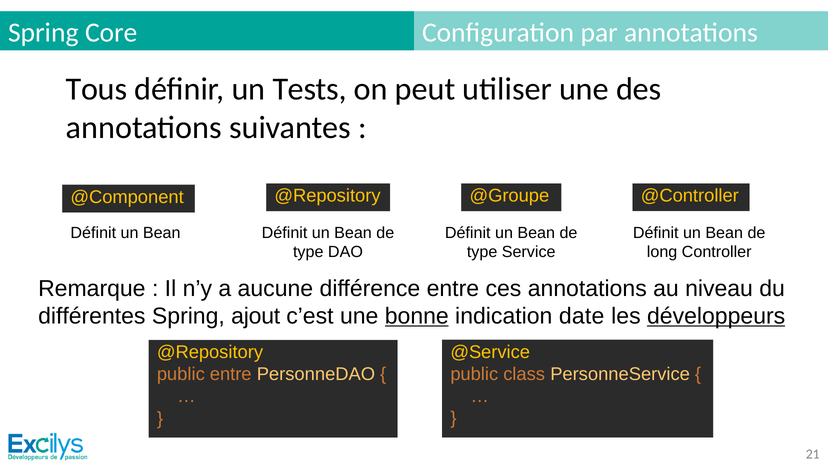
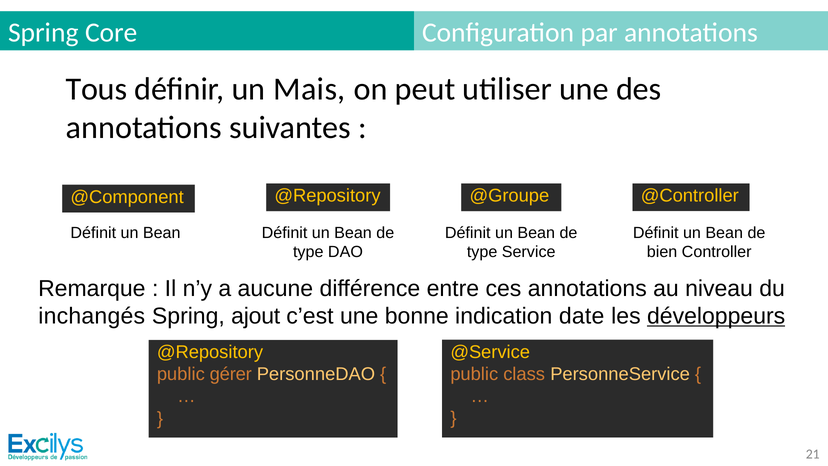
Tests: Tests -> Mais (309, 89)
long: long -> bien (662, 252)
différentes: différentes -> inchangés (92, 316)
bonne underline: present -> none (417, 316)
public entre: entre -> gérer (231, 374)
